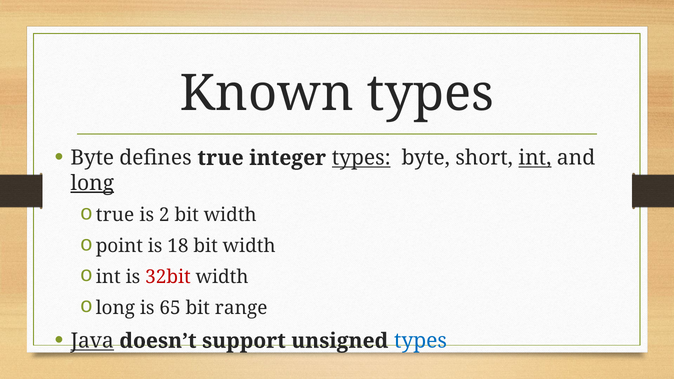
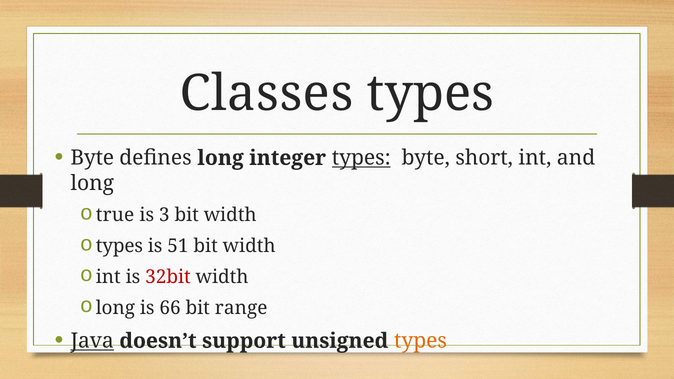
Known: Known -> Classes (267, 94)
defines true: true -> long (221, 158)
int underline: present -> none (535, 158)
long underline: present -> none (92, 183)
2: 2 -> 3 (164, 215)
point: point -> types (119, 246)
18: 18 -> 51 (178, 246)
65: 65 -> 66 (170, 308)
types colour: blue -> orange (420, 341)
